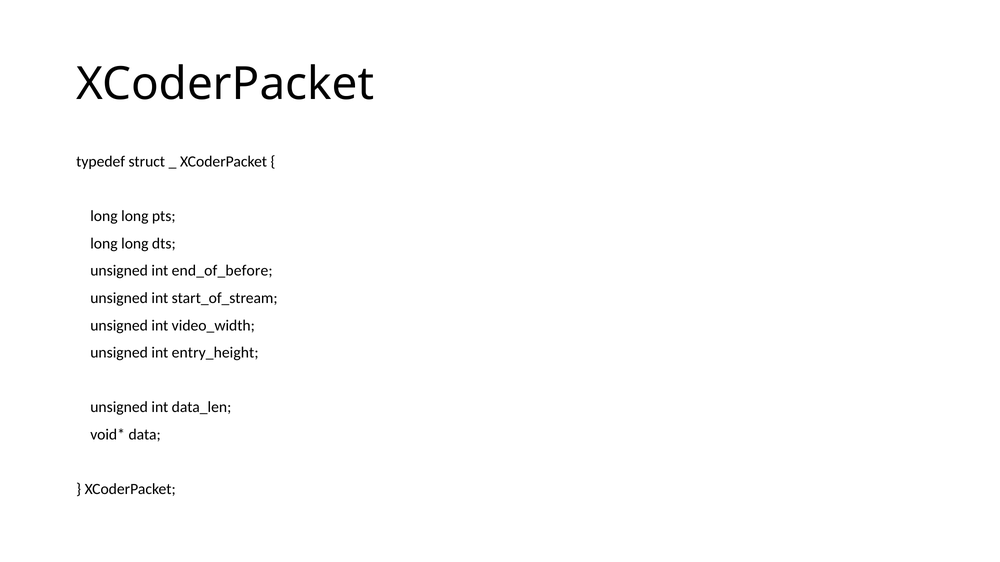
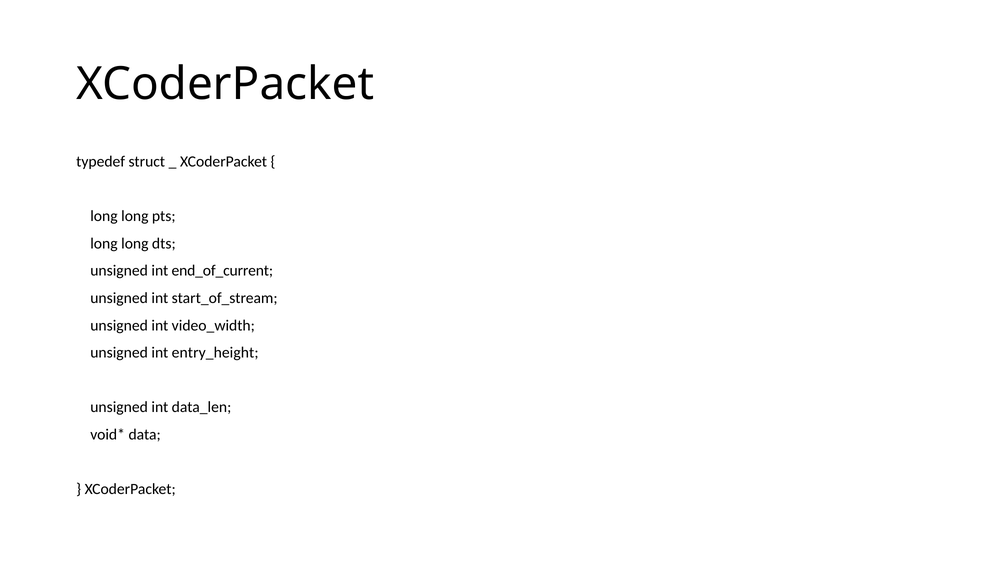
end_of_before: end_of_before -> end_of_current (222, 271)
